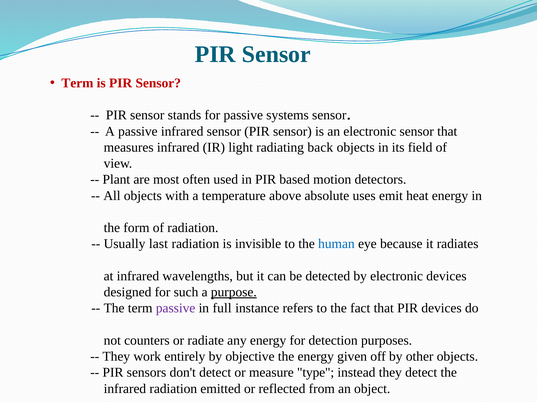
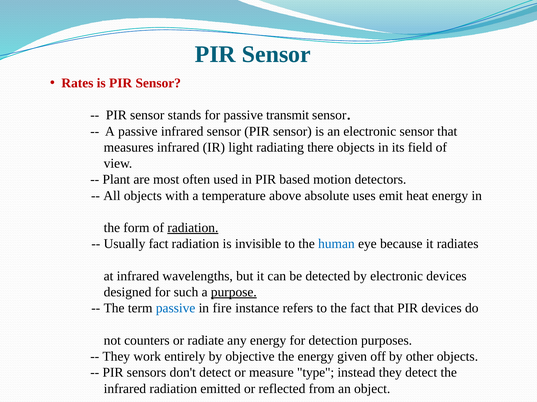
Term: Term -> Rates (77, 83)
systems: systems -> transmit (288, 115)
back: back -> there (320, 148)
radiation underline: none -> present (193, 228)
Usually last: last -> fact (159, 244)
passive colour: purple -> blue (176, 309)
full: full -> fire (222, 309)
